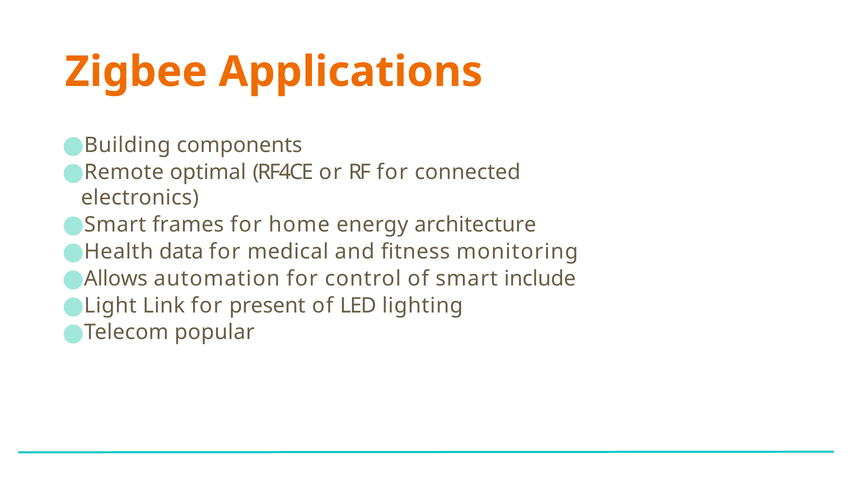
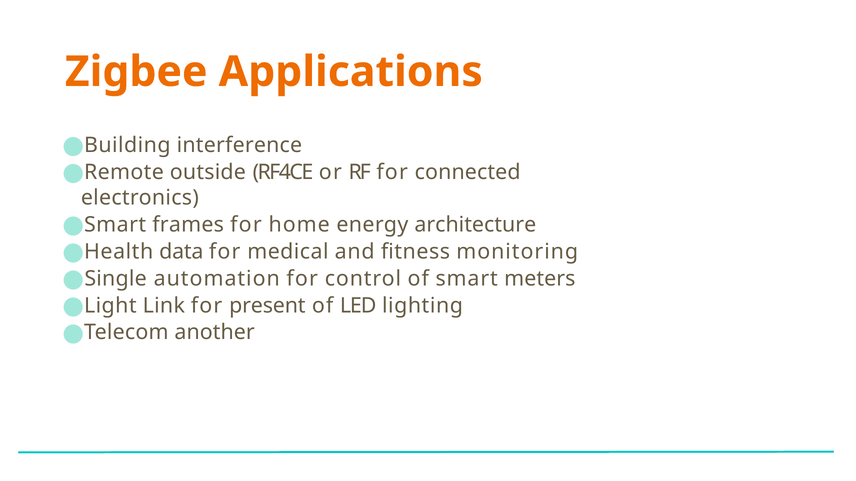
components: components -> interference (239, 145)
optimal: optimal -> outside (208, 172)
Allows: Allows -> Single (116, 279)
include: include -> meters (540, 279)
popular: popular -> another (215, 333)
